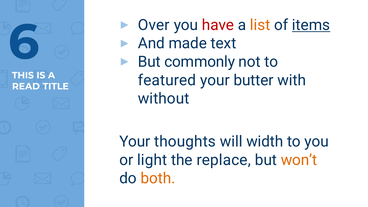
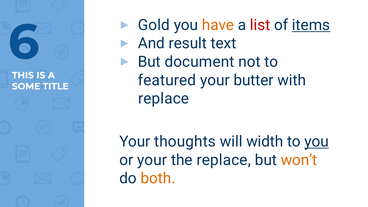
Over: Over -> Gold (154, 25)
have colour: red -> orange (218, 25)
list colour: orange -> red (260, 25)
made: made -> result (188, 43)
commonly: commonly -> document (200, 62)
READ: READ -> SOME (26, 86)
without: without -> replace (164, 99)
you underline: none -> present (317, 142)
or light: light -> your (152, 160)
